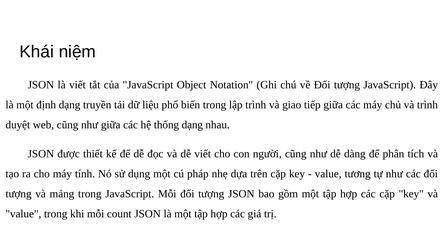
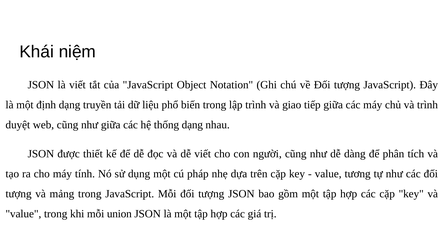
count: count -> union (119, 214)
